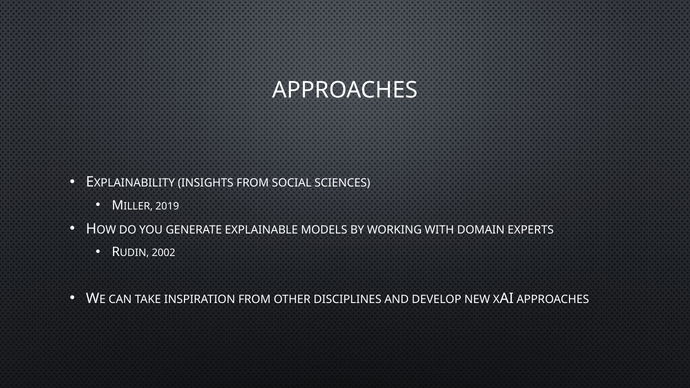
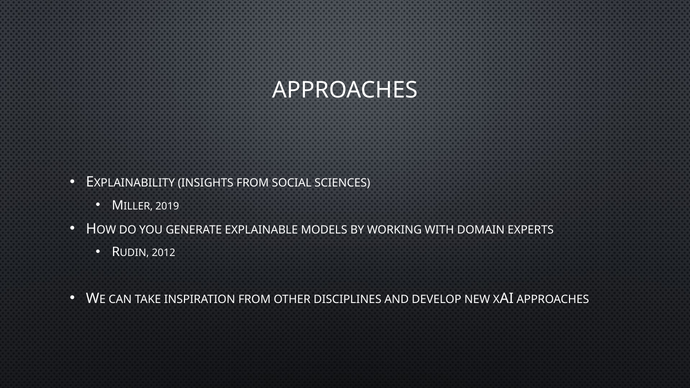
2002: 2002 -> 2012 (164, 253)
